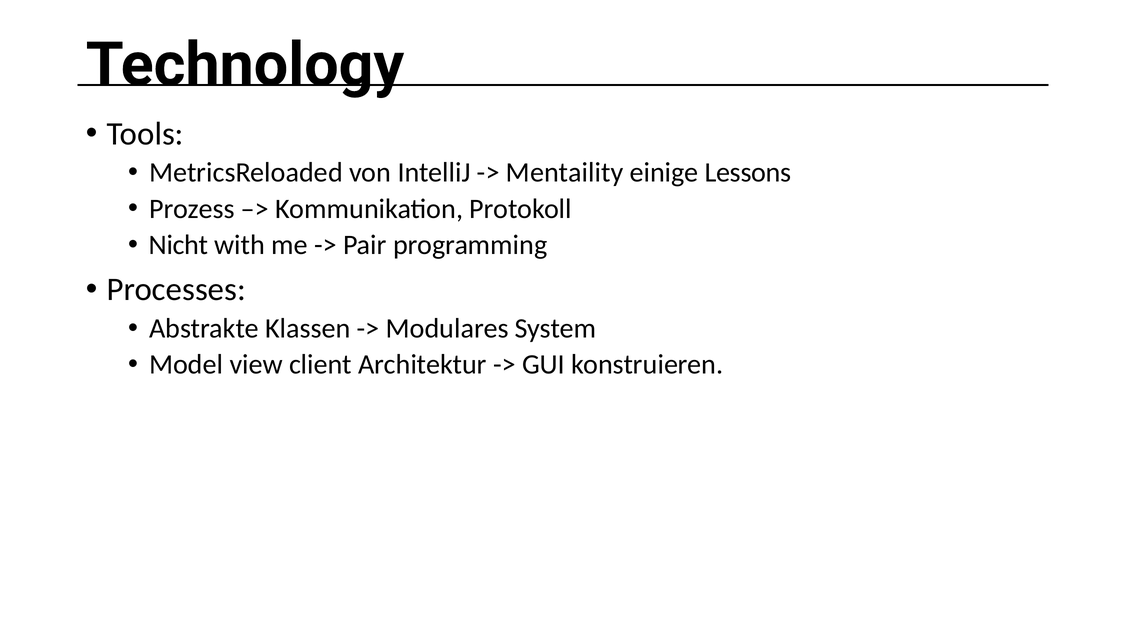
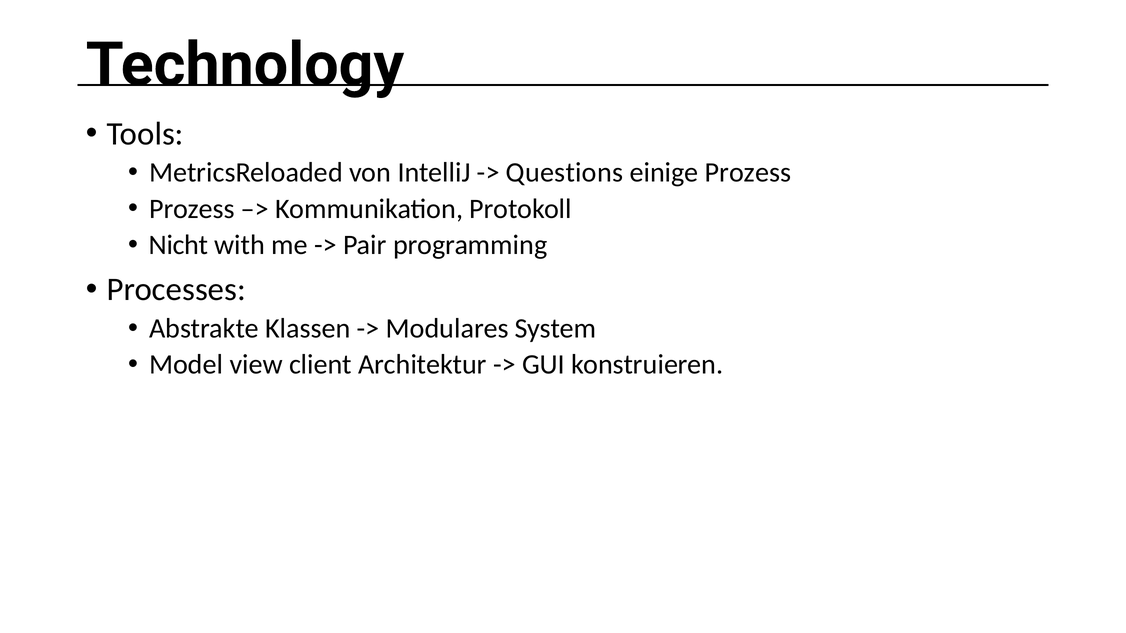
Mentaility: Mentaility -> Questions (565, 173)
einige Lessons: Lessons -> Prozess (748, 173)
